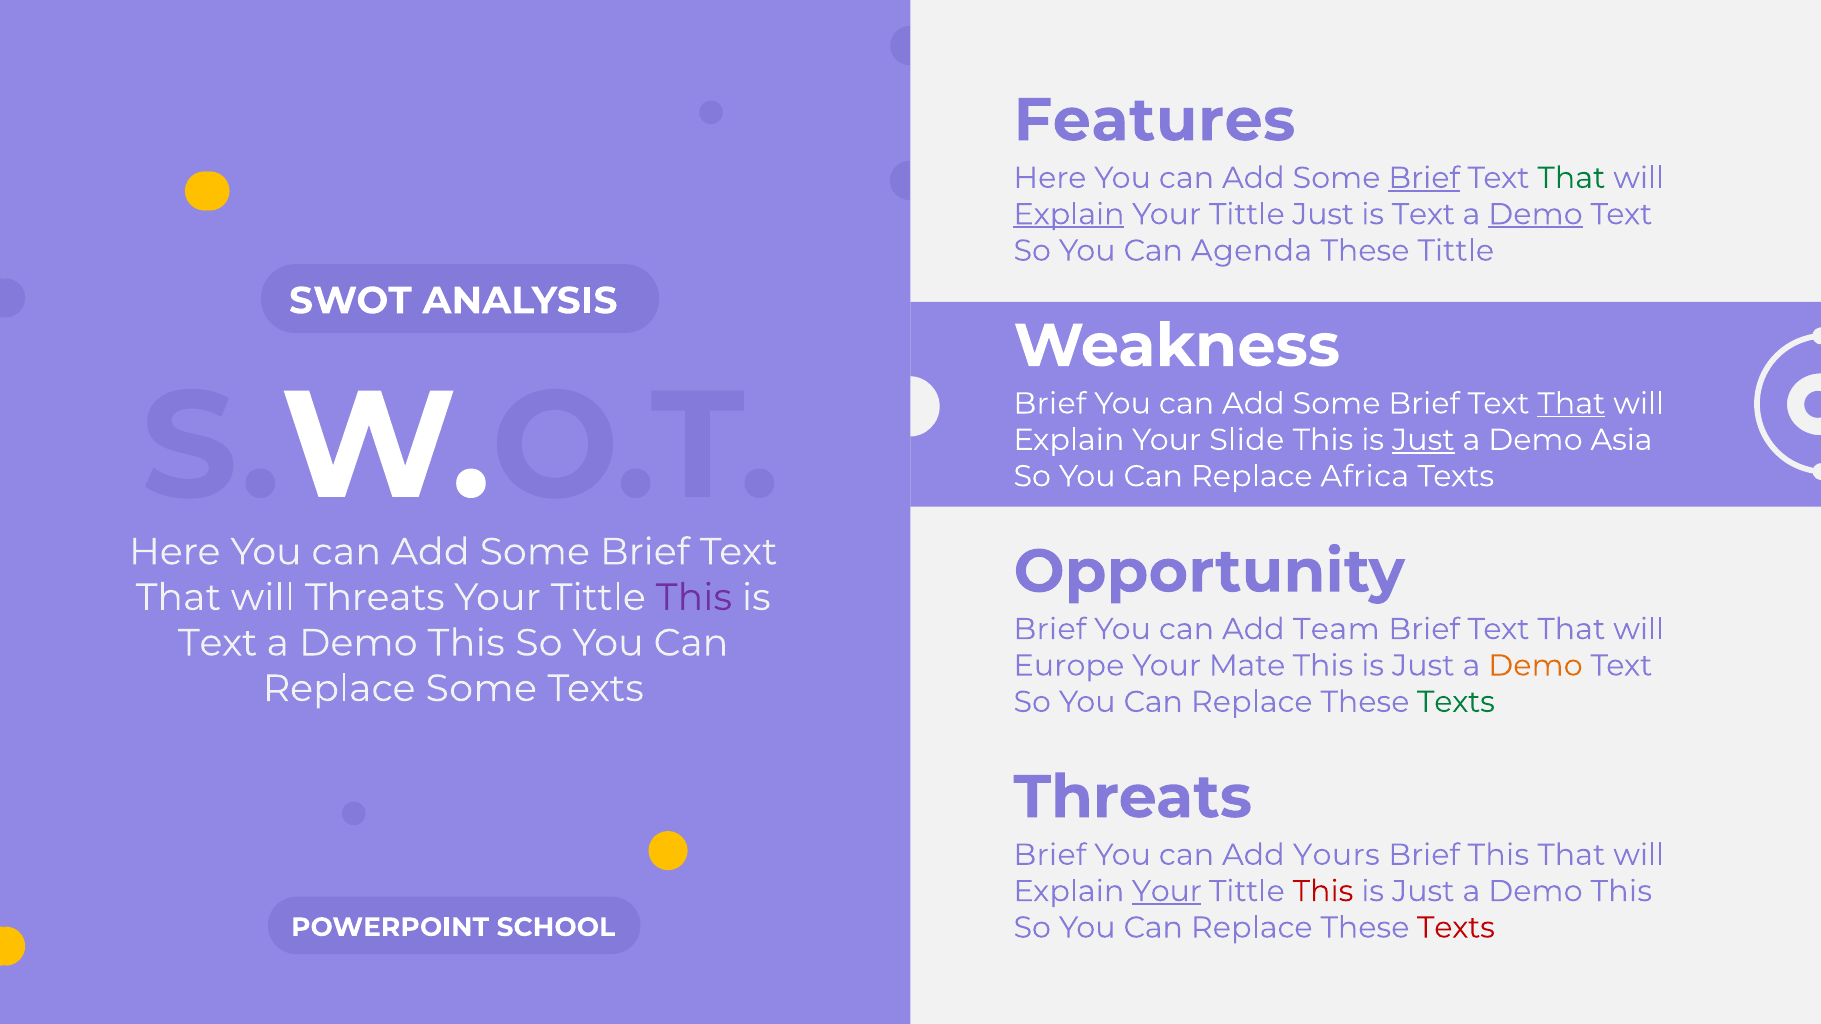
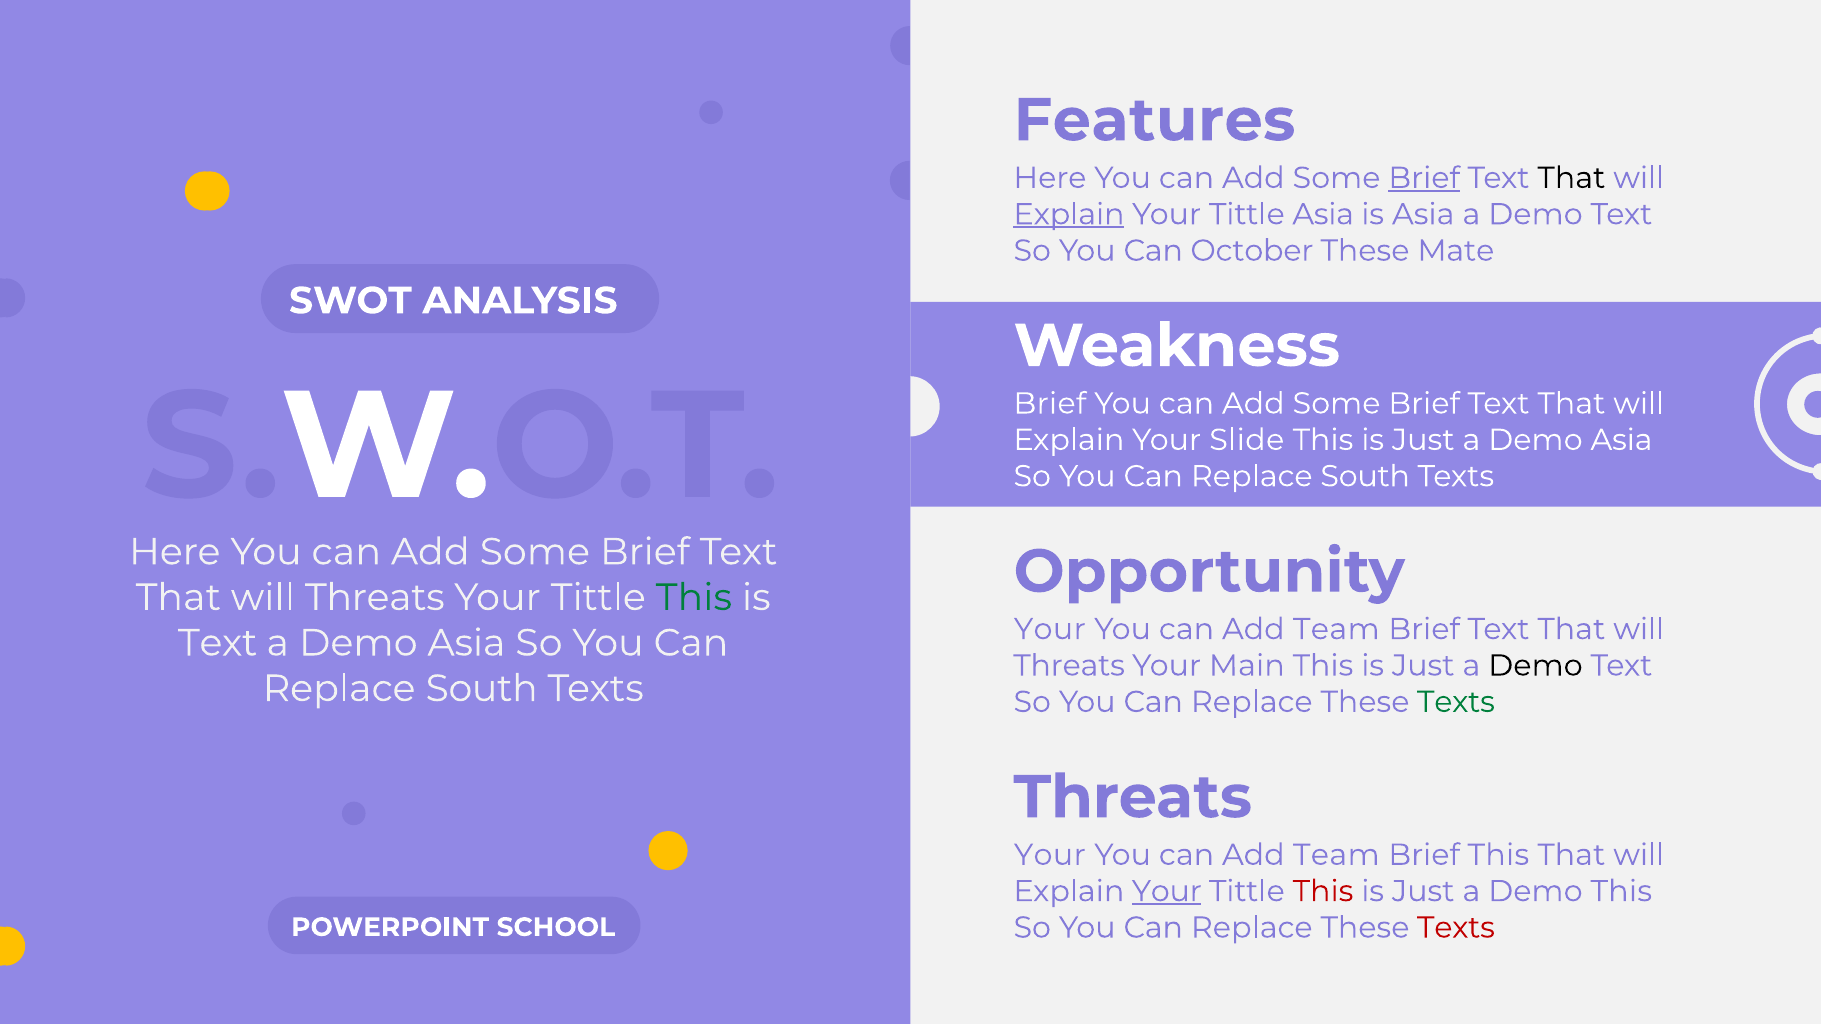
That colour: green -> black (1571, 178)
Tittle Just: Just -> Asia (1323, 214)
Text: Text -> Asia (1423, 214)
Demo underline: present -> none (1535, 214)
Agenda: Agenda -> October (1252, 251)
These Tittle: Tittle -> Mate (1456, 251)
That underline: present -> none (1571, 404)
Just underline: present -> none (1423, 440)
Africa: Africa -> South (1365, 476)
This colour: purple -> green (694, 598)
Brief: Brief -> Your (1050, 629)
This: This -> Asia (466, 643)
Europe: Europe -> Threats (1069, 666)
Mate: Mate -> Main (1247, 666)
Demo colour: orange -> black (1535, 666)
Some: Some -> South (482, 689)
Brief: Brief -> Your (1050, 855)
Yours: Yours -> Team (1336, 855)
